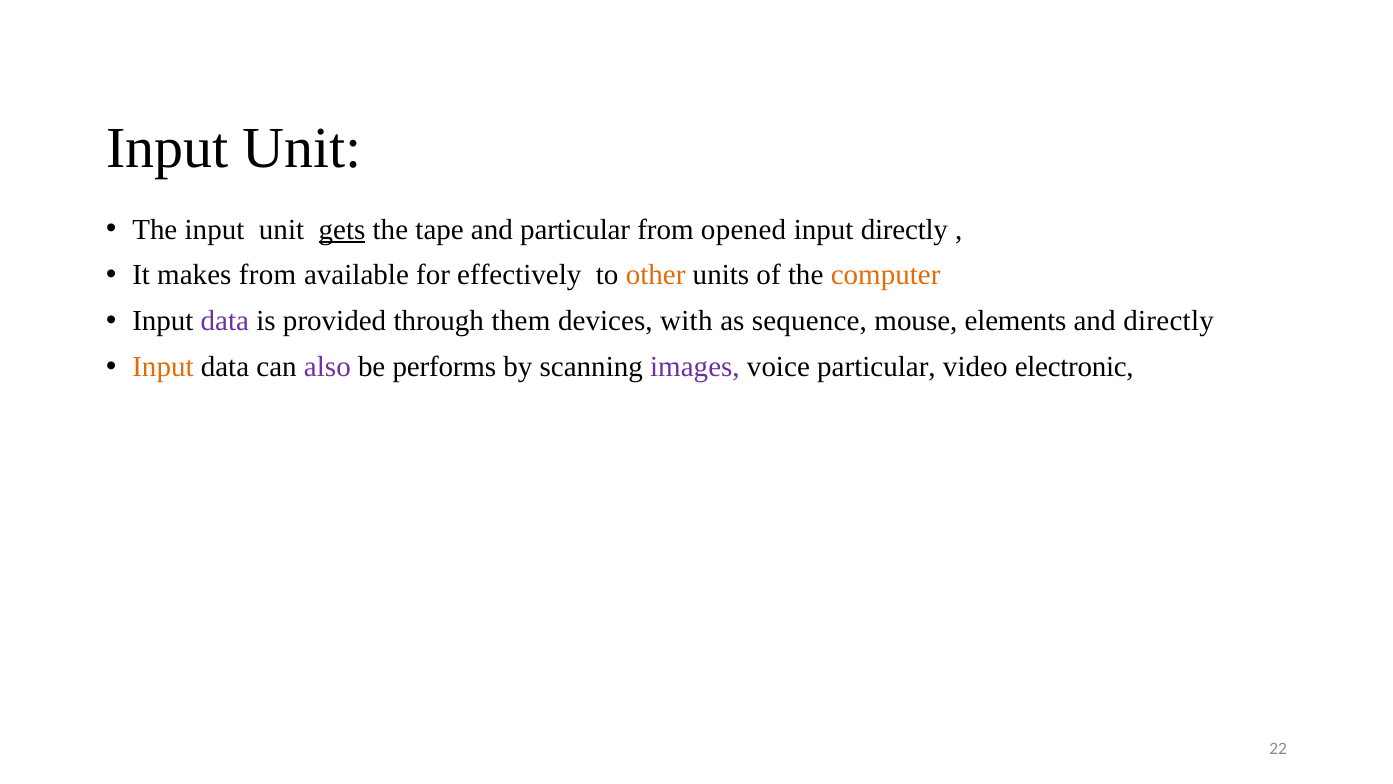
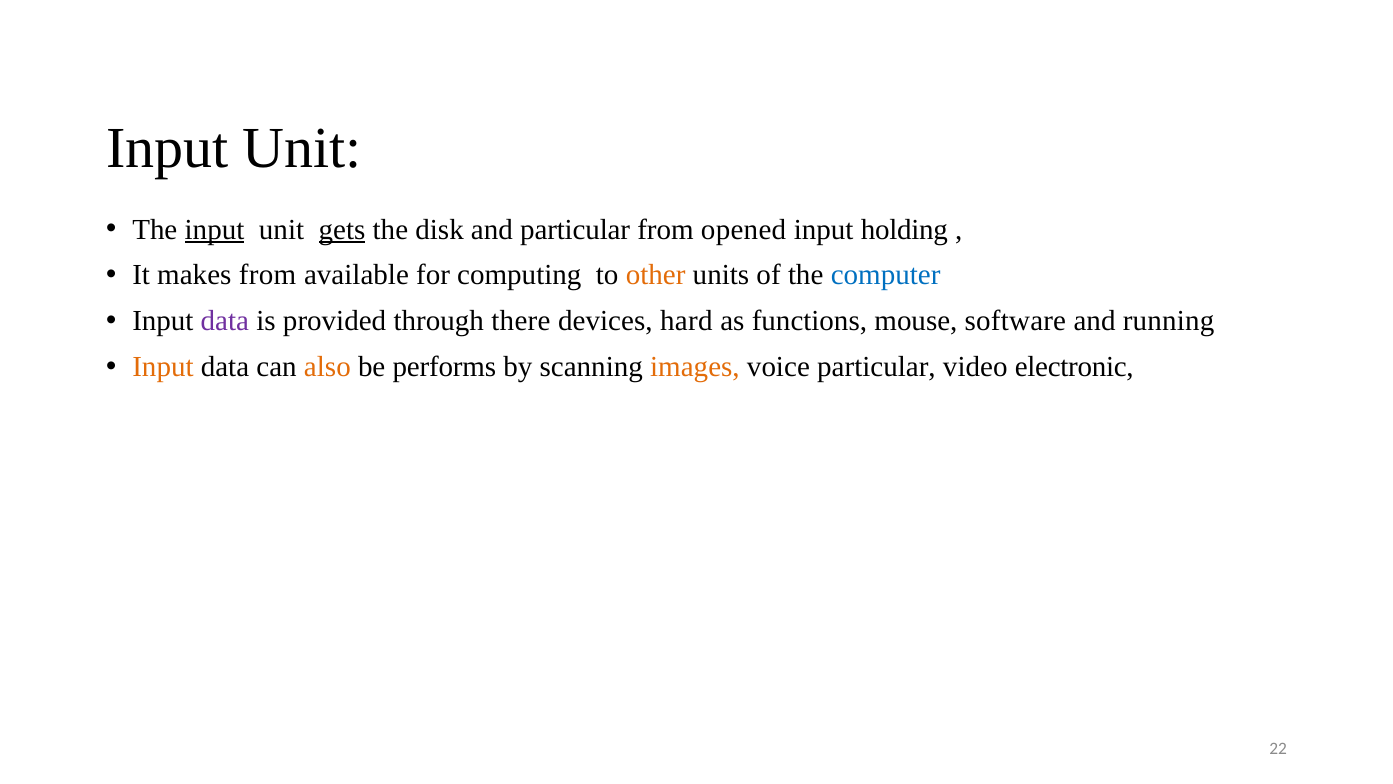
input underline: none -> present (215, 229)
tape: tape -> disk (440, 229)
input directly: directly -> holding (904, 229)
effectively: effectively -> computing (519, 275)
computer colour: orange -> blue (886, 275)
them: them -> there (521, 321)
with: with -> hard (686, 321)
sequence: sequence -> functions (809, 321)
elements: elements -> software (1015, 321)
and directly: directly -> running (1169, 321)
also colour: purple -> orange (327, 367)
images colour: purple -> orange (695, 367)
